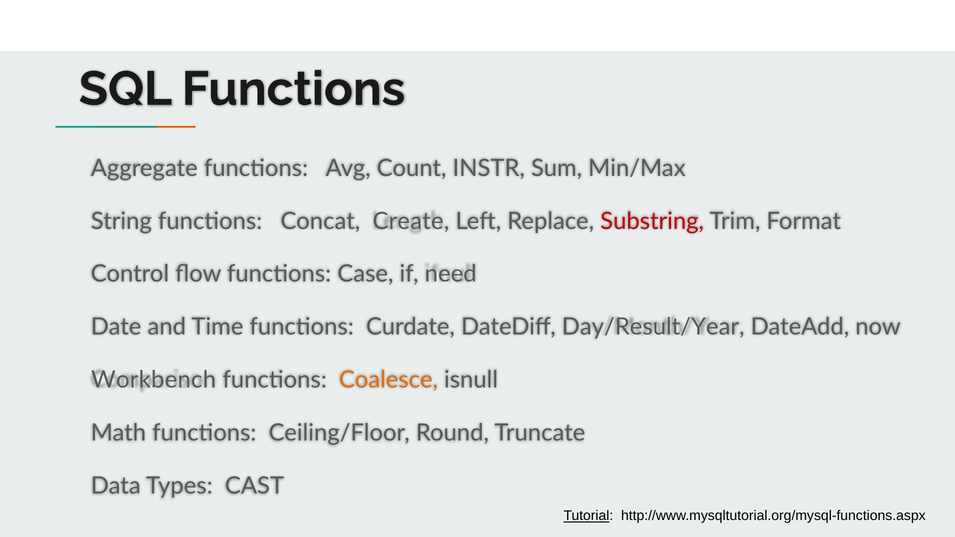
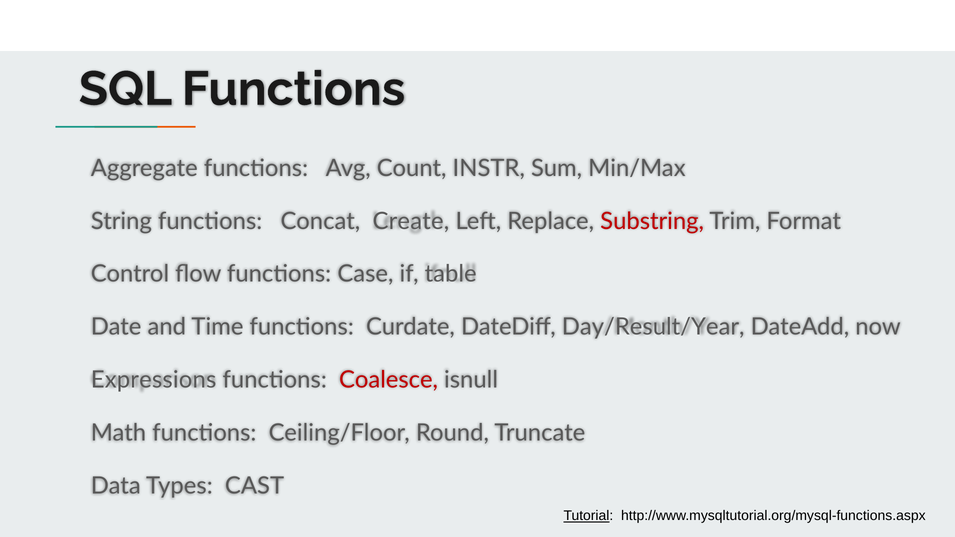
need: need -> table (451, 274)
Workbench: Workbench -> Expressions (154, 380)
Coalesce colour: orange -> red (389, 380)
